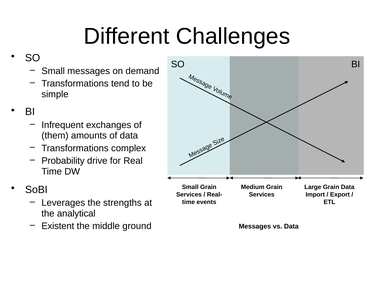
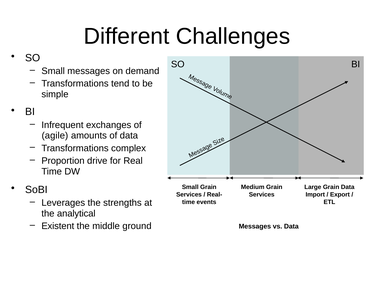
them: them -> agile (55, 135)
Probability: Probability -> Proportion (63, 160)
